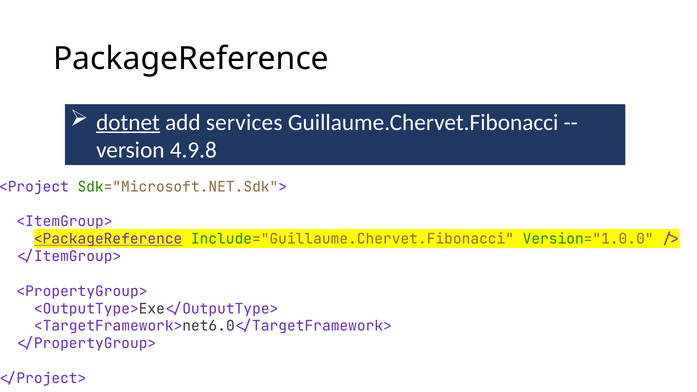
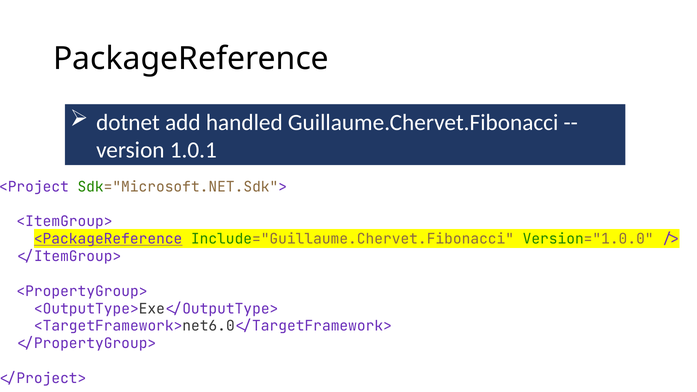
dotnet underline: present -> none (128, 122)
services: services -> handled (244, 122)
4.9.8: 4.9.8 -> 1.0.1 (193, 150)
